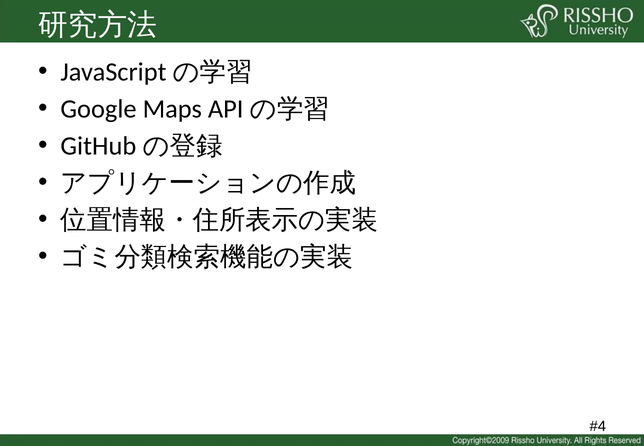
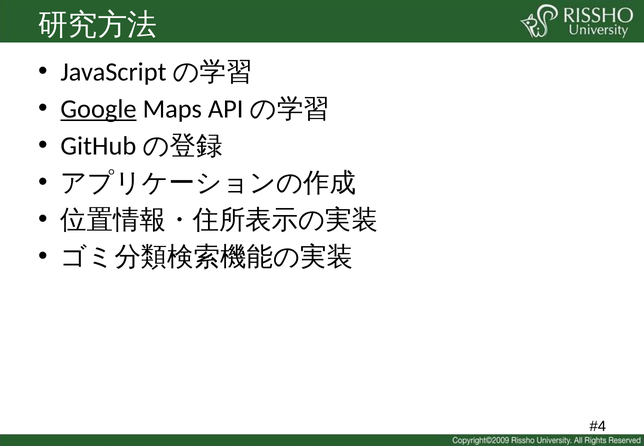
Google underline: none -> present (99, 109)
